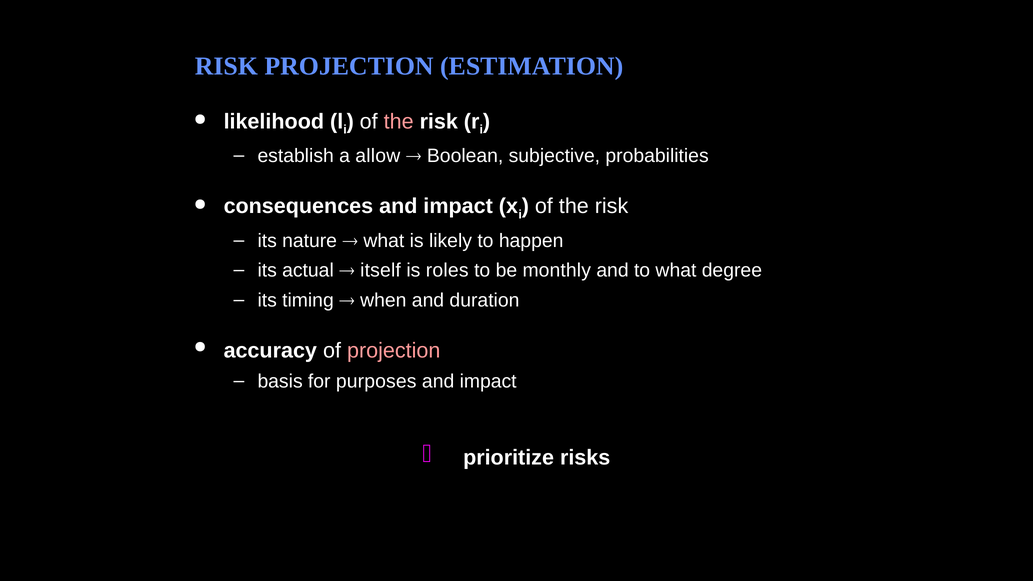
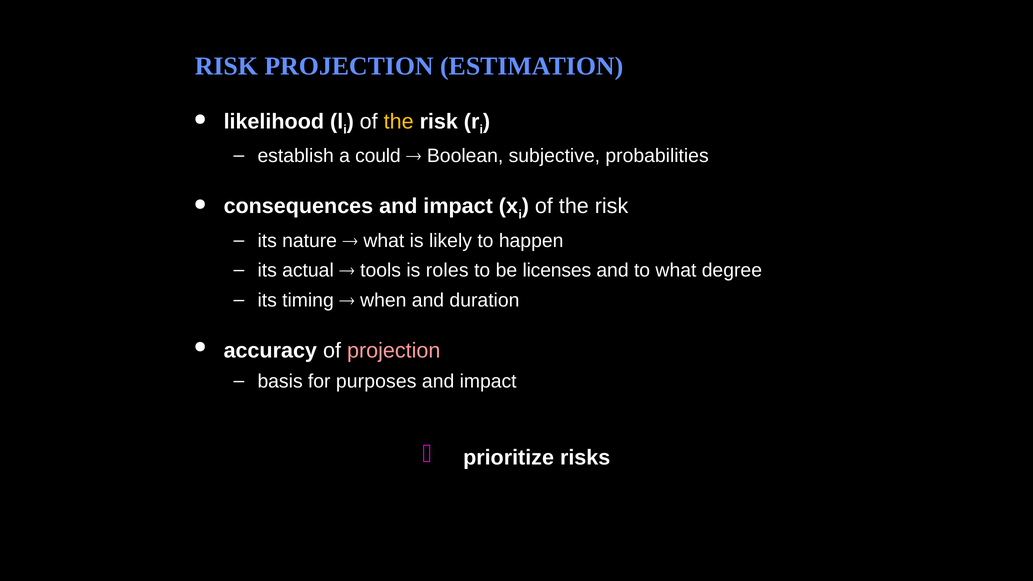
the colour: pink -> yellow (399, 121)
allow: allow -> could (378, 156)
itself: itself -> tools (381, 270)
monthly: monthly -> licenses (557, 270)
